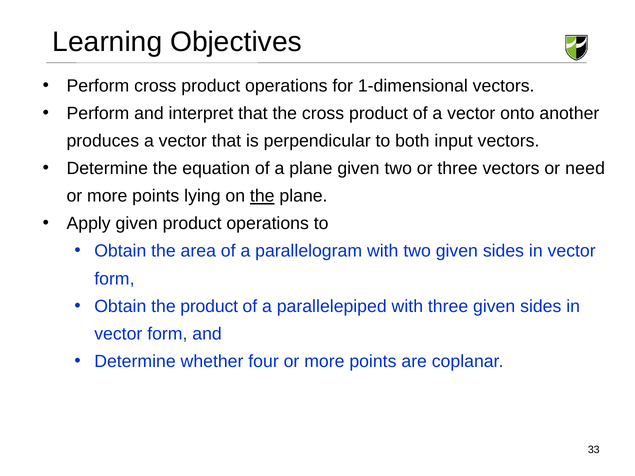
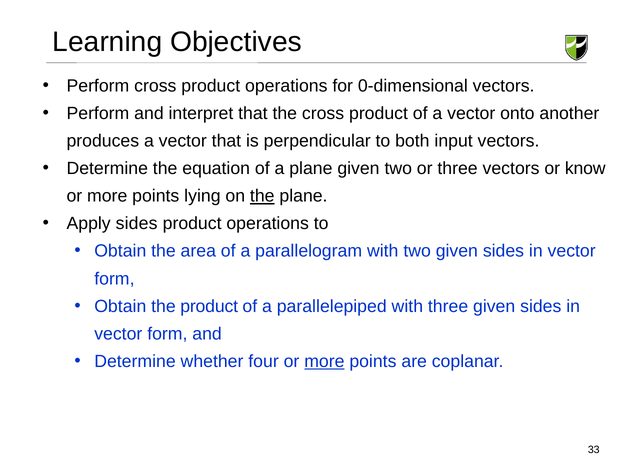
1-dimensional: 1-dimensional -> 0-dimensional (413, 86)
need: need -> know (585, 169)
Apply given: given -> sides (137, 224)
more underline: none -> present (324, 361)
